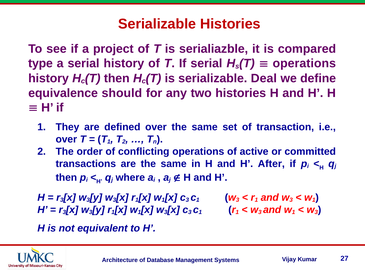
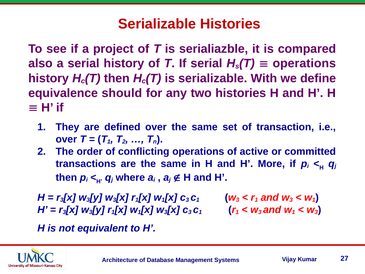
type: type -> also (40, 63)
Deal: Deal -> With (264, 78)
After: After -> More (271, 164)
